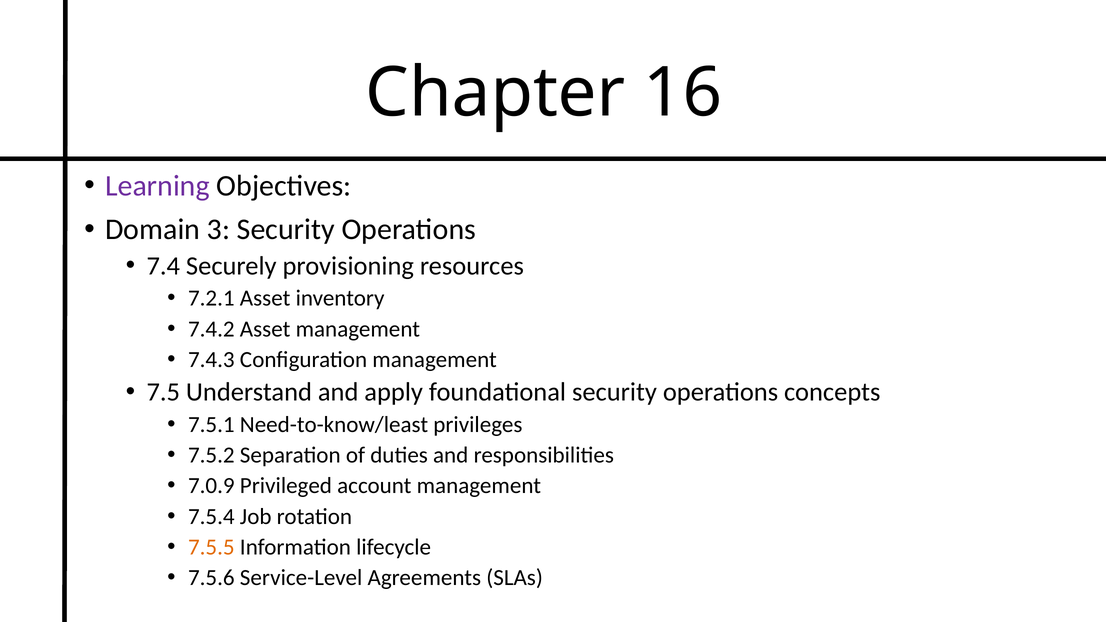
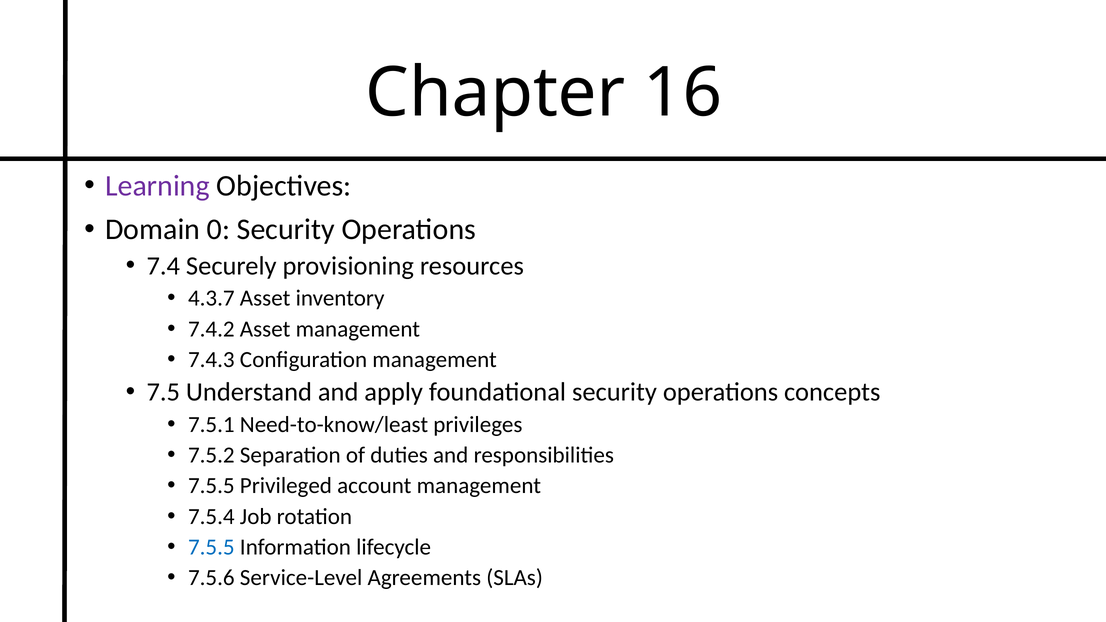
3: 3 -> 0 (219, 230)
7.2.1: 7.2.1 -> 4.3.7 (211, 298)
7.0.9: 7.0.9 -> 7.5.5 (211, 486)
7.5.5 colour: orange -> blue (211, 547)
